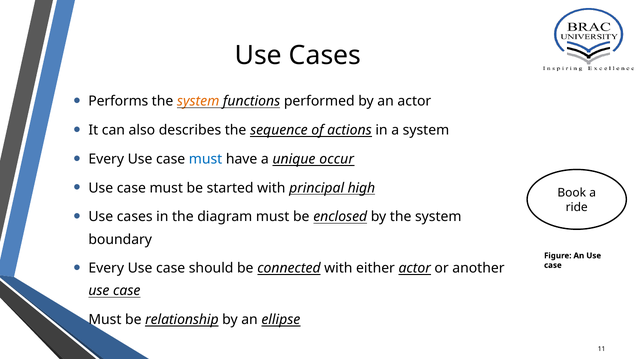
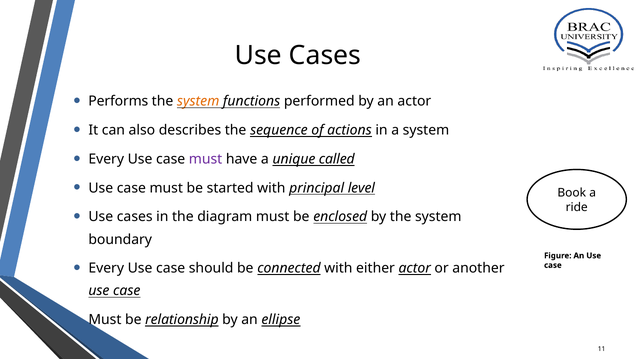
must colour: blue -> purple (206, 159)
occur: occur -> called (337, 159)
high: high -> level (361, 188)
